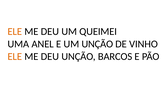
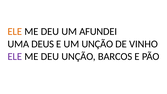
QUEIMEI: QUEIMEI -> AFUNDEI (98, 31)
ANEL: ANEL -> DEUS (43, 44)
ELE colour: orange -> purple (15, 56)
